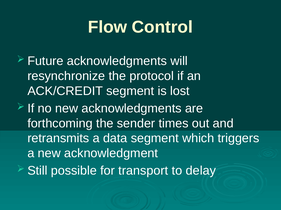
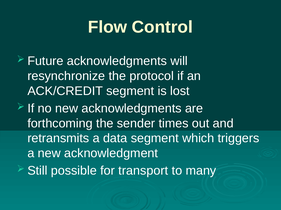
delay: delay -> many (201, 171)
